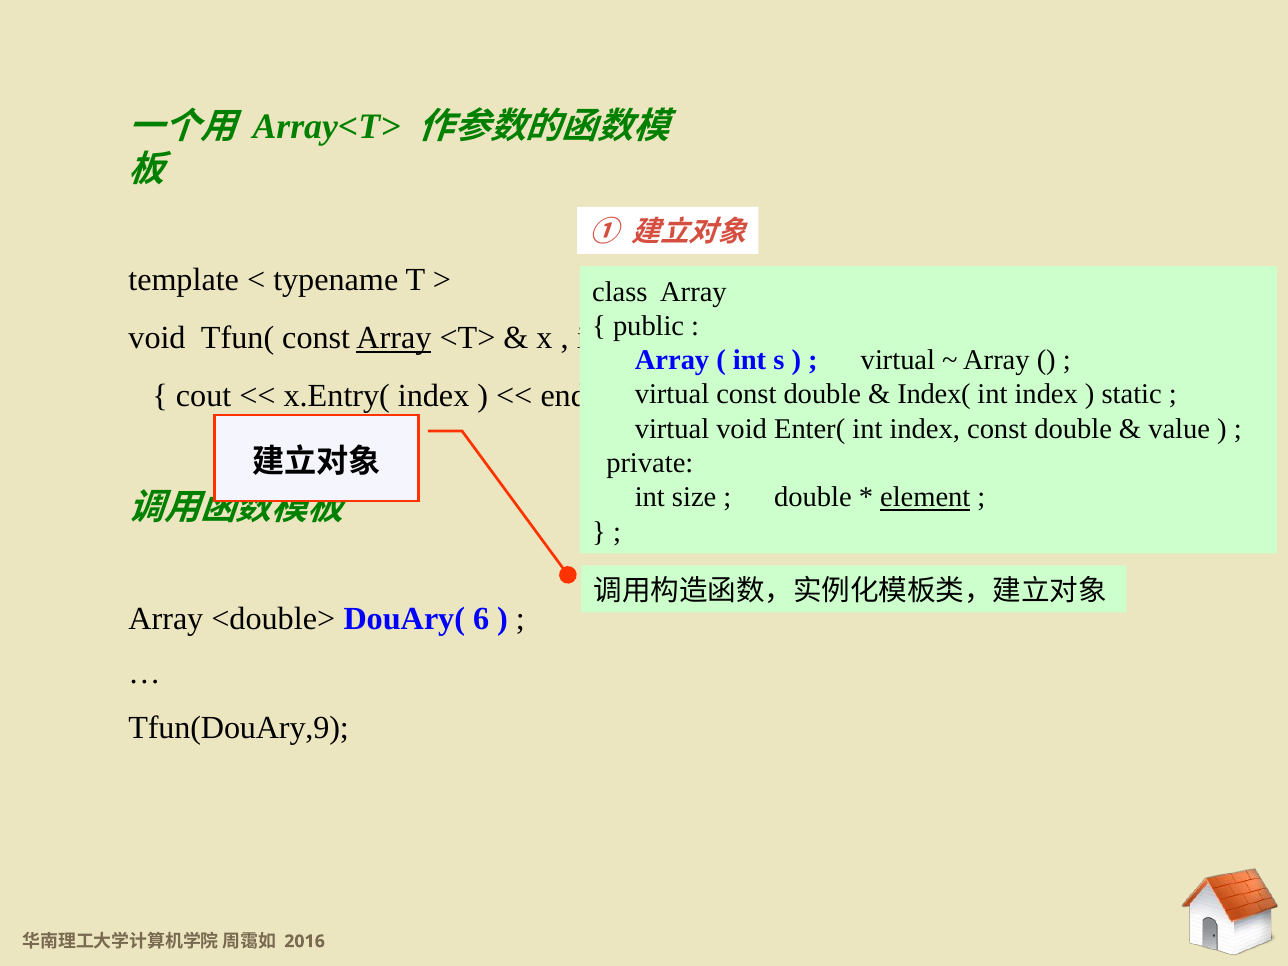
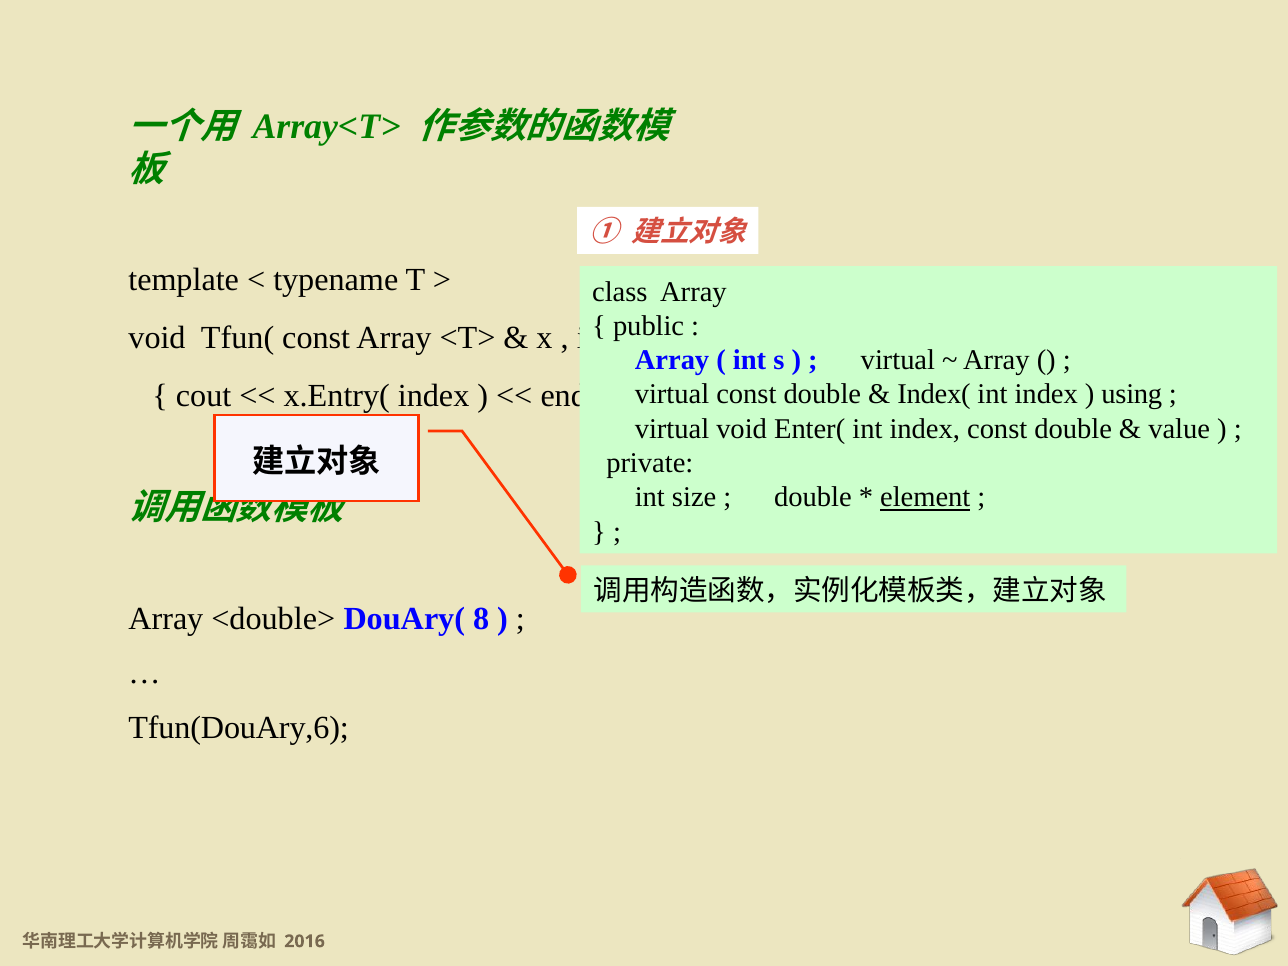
Array underline: present -> none (394, 338)
static: static -> using (1132, 395)
6: 6 -> 8 (481, 619)
Tfun(DouAry,9: Tfun(DouAry,9 -> Tfun(DouAry,6 (239, 727)
